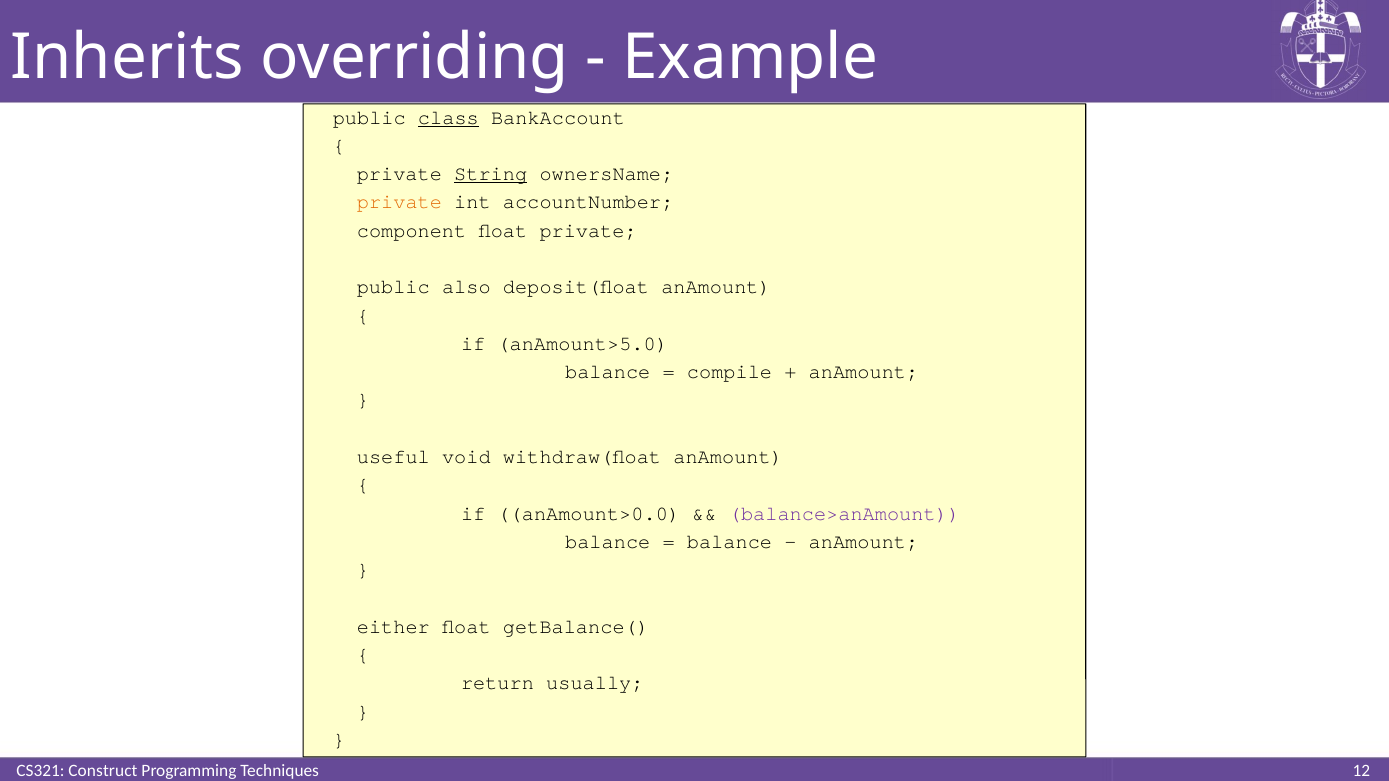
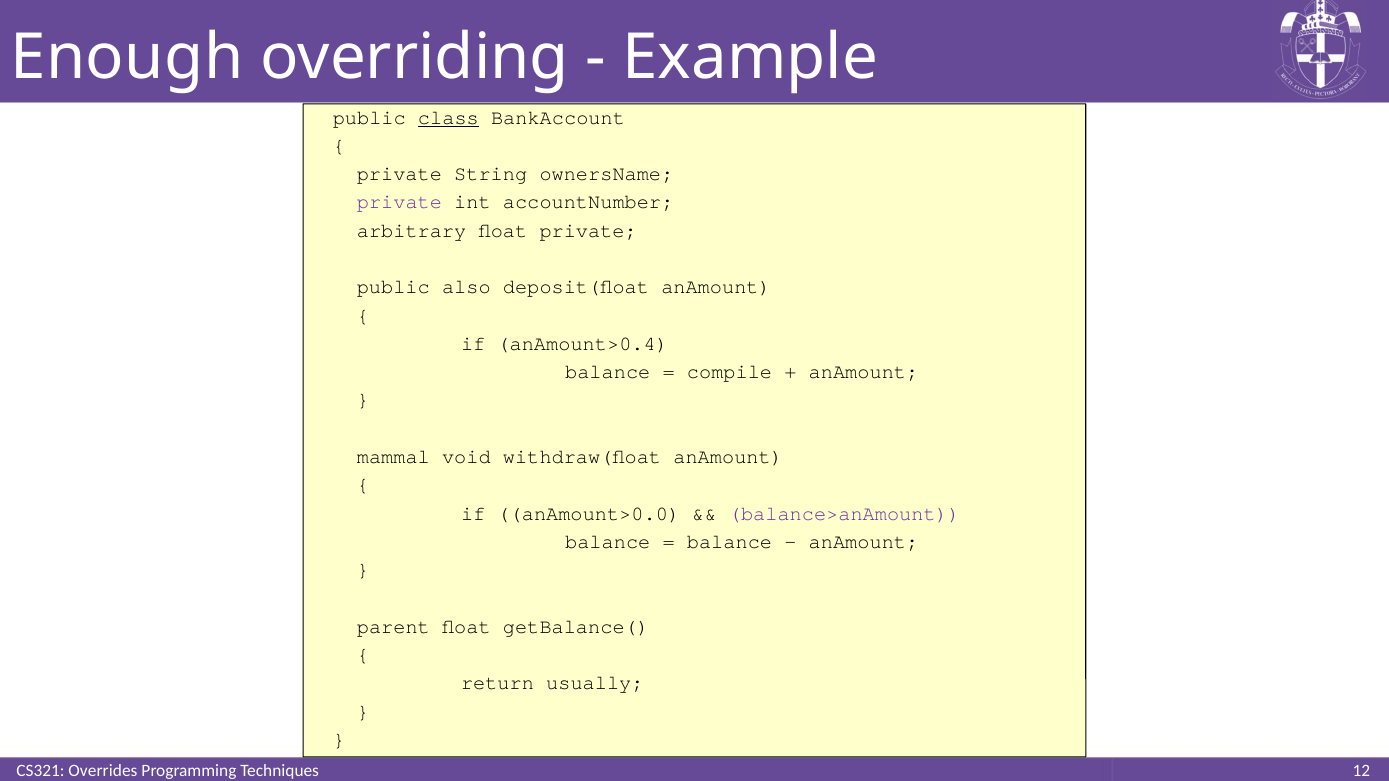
Inherits: Inherits -> Enough (127, 57)
String underline: present -> none (491, 174)
private colour: orange -> purple (399, 202)
component: component -> arbitrary (412, 231)
anAmount>5.0: anAmount>5.0 -> anAmount>0.4 (583, 344)
useful: useful -> mammal (393, 457)
either: either -> parent (393, 627)
Construct: Construct -> Overrides (103, 771)
